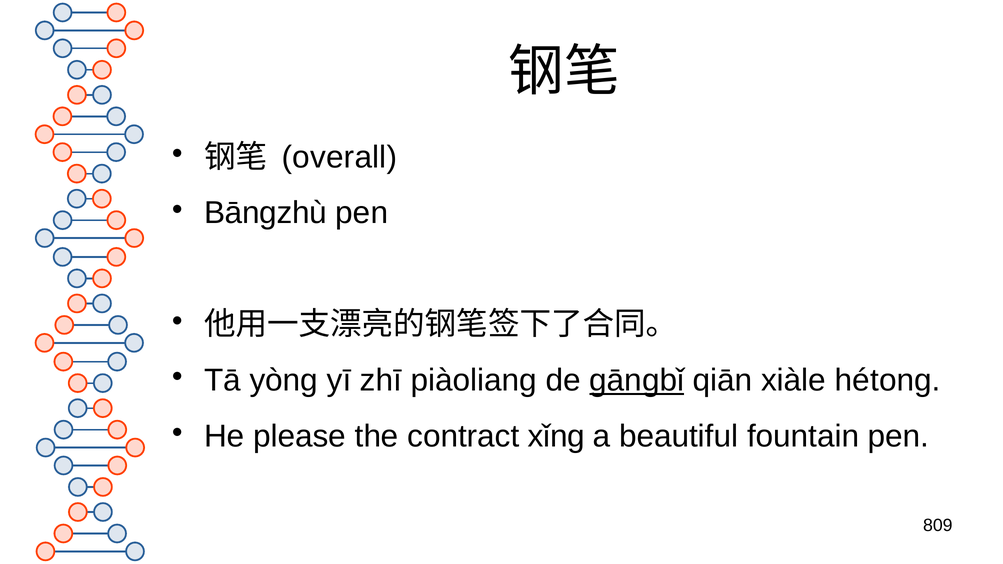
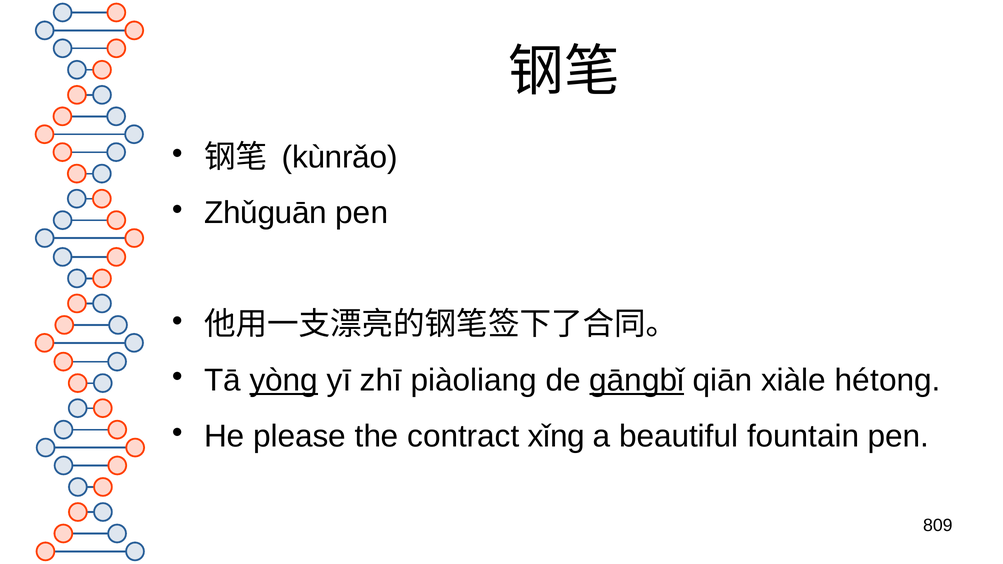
overall: overall -> kùnrǎo (340, 157)
Bāngzhù: Bāngzhù -> Zhǔguān (266, 213)
yòng underline: none -> present (284, 381)
